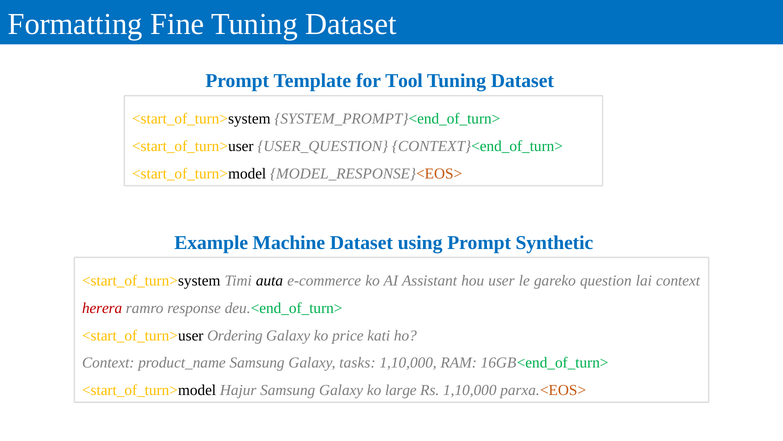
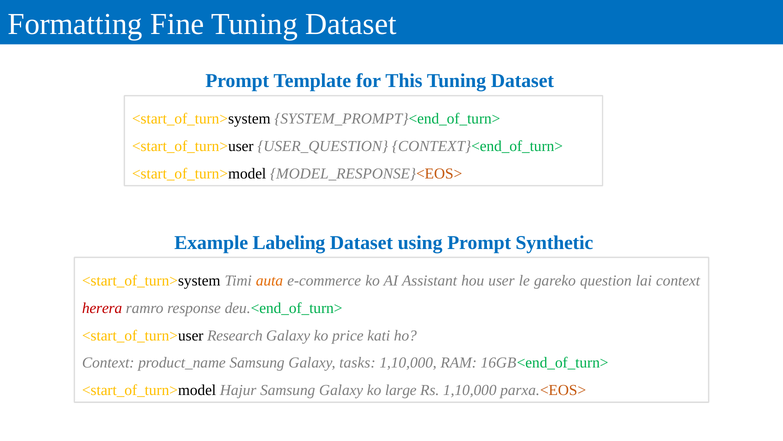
Tool: Tool -> This (404, 81)
Machine: Machine -> Labeling (289, 242)
auta colour: black -> orange (269, 280)
Ordering: Ordering -> Research (235, 335)
